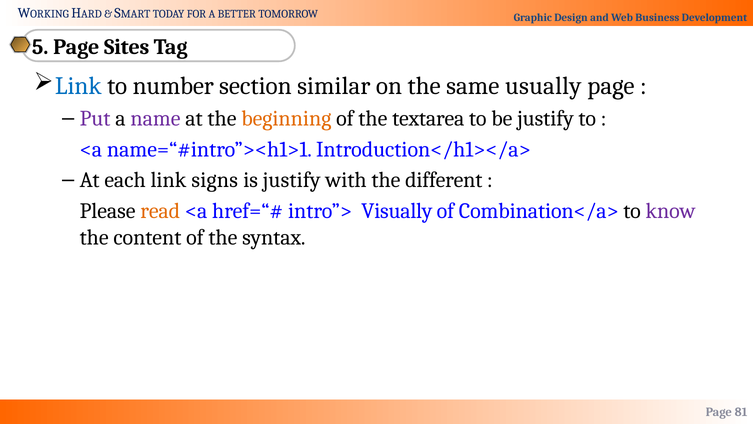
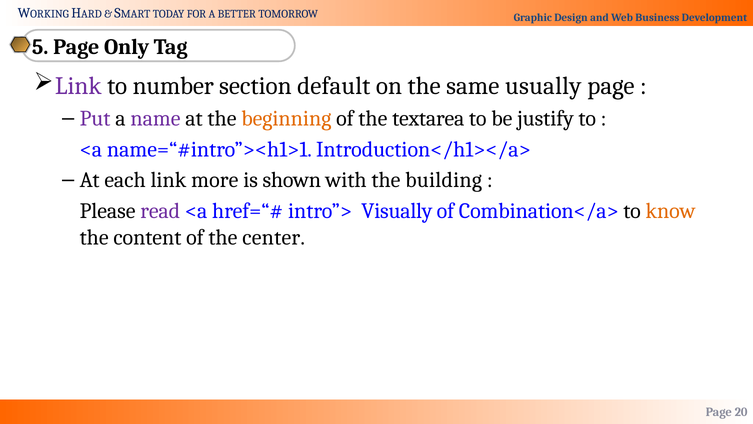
Sites: Sites -> Only (127, 47)
Link colour: blue -> purple (78, 86)
similar: similar -> default (334, 86)
signs: signs -> more (215, 180)
is justify: justify -> shown (292, 180)
different: different -> building (444, 180)
read colour: orange -> purple (160, 211)
know colour: purple -> orange (671, 211)
syntax: syntax -> center (274, 237)
81: 81 -> 20 (741, 412)
